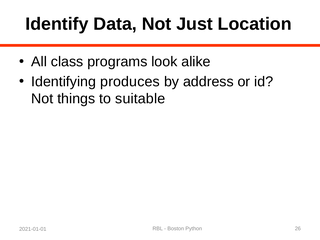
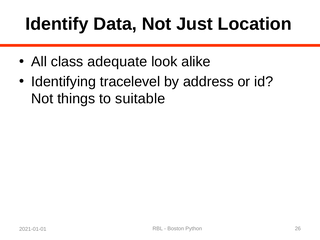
programs: programs -> adequate (117, 62)
produces: produces -> tracelevel (130, 82)
